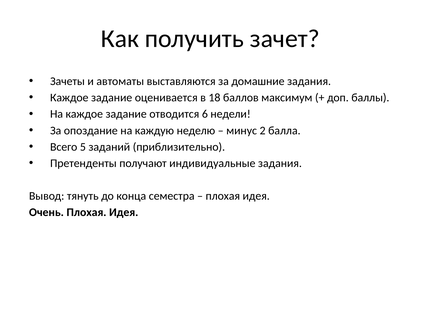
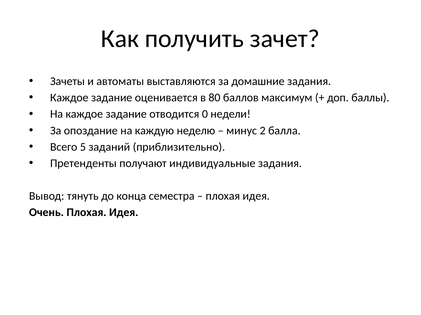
18: 18 -> 80 (214, 98)
6: 6 -> 0 (205, 114)
